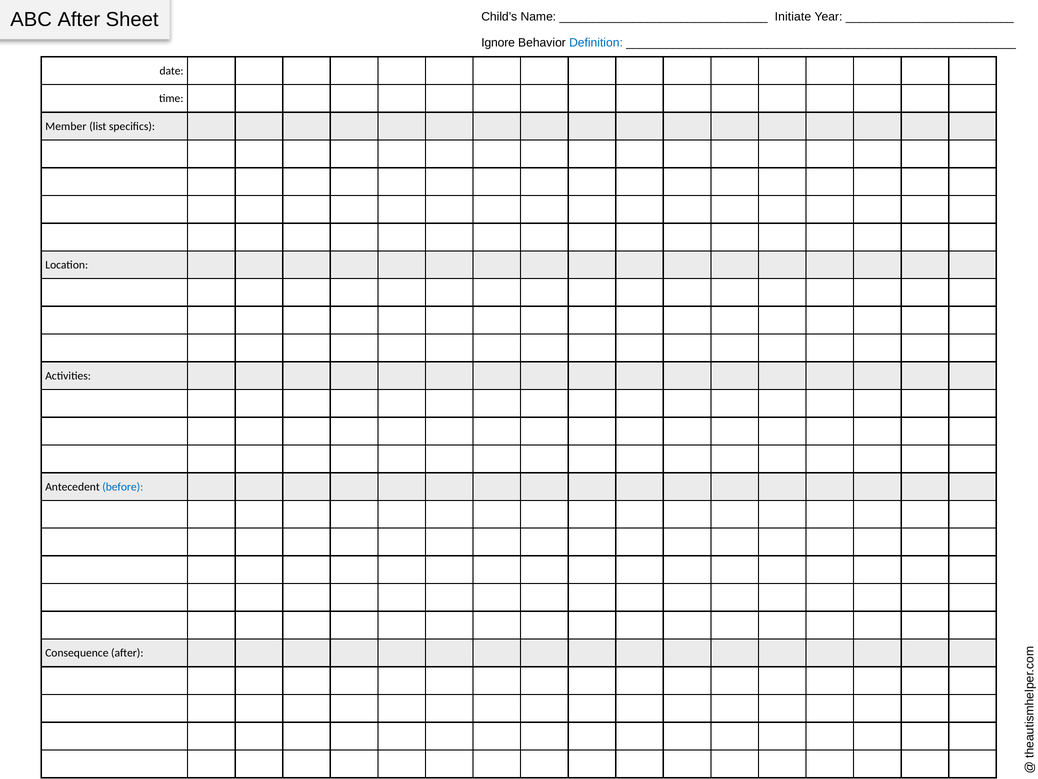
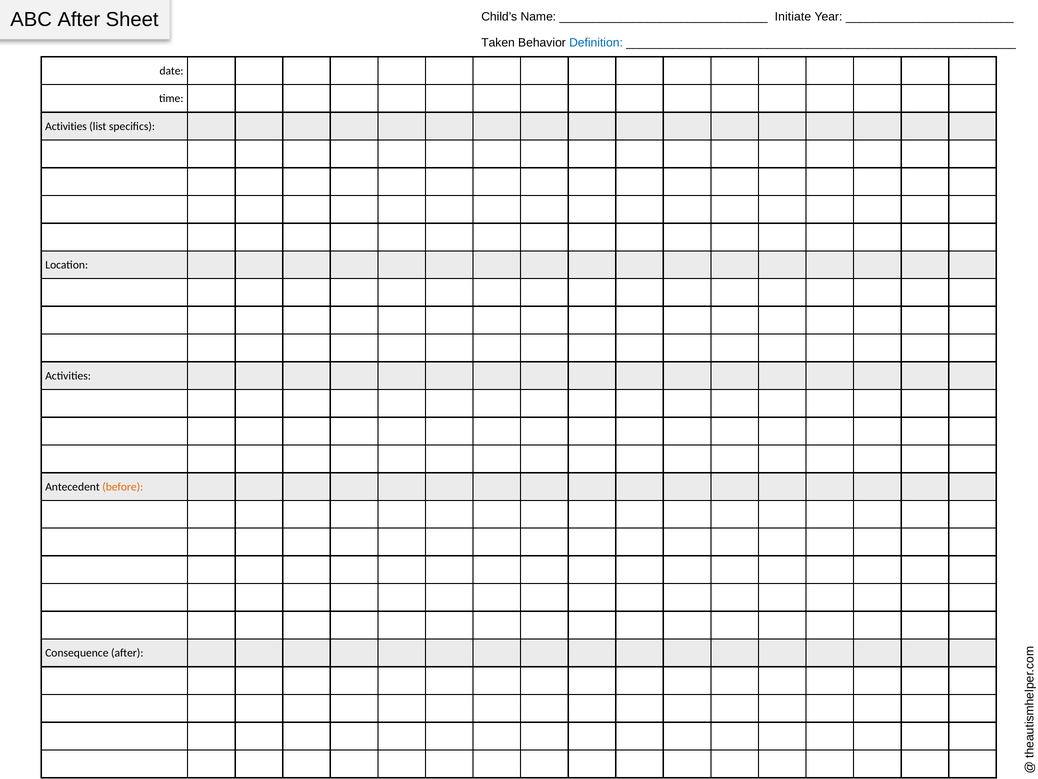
Ignore: Ignore -> Taken (498, 43)
Member: Member -> Activities (66, 126)
before colour: blue -> orange (123, 486)
